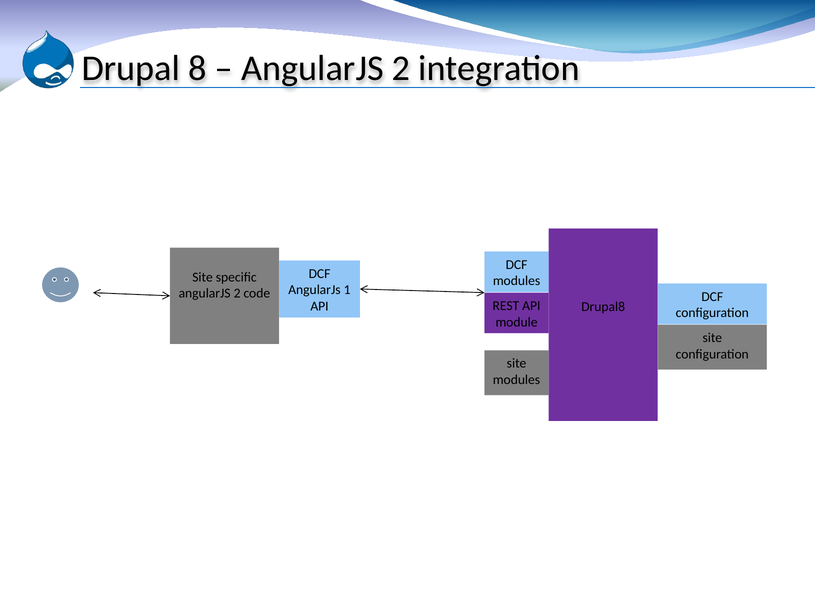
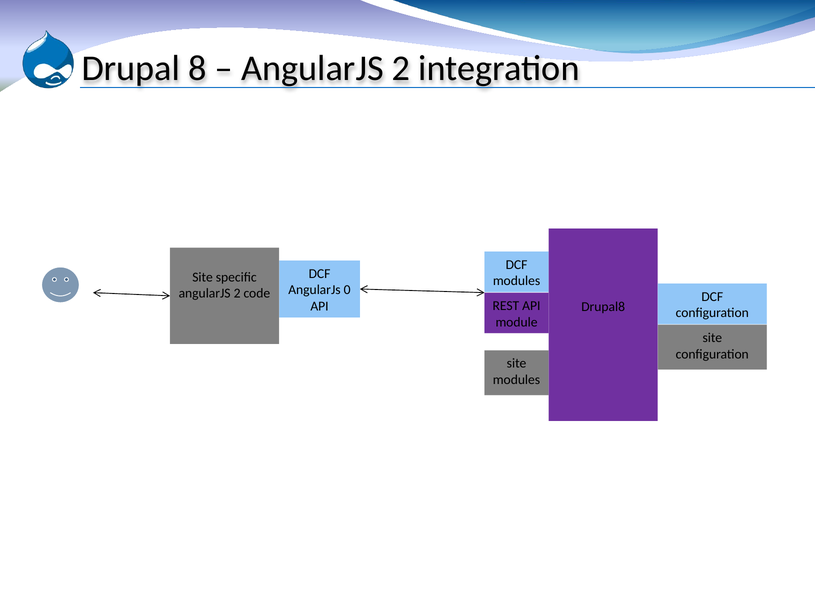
1: 1 -> 0 (347, 290)
